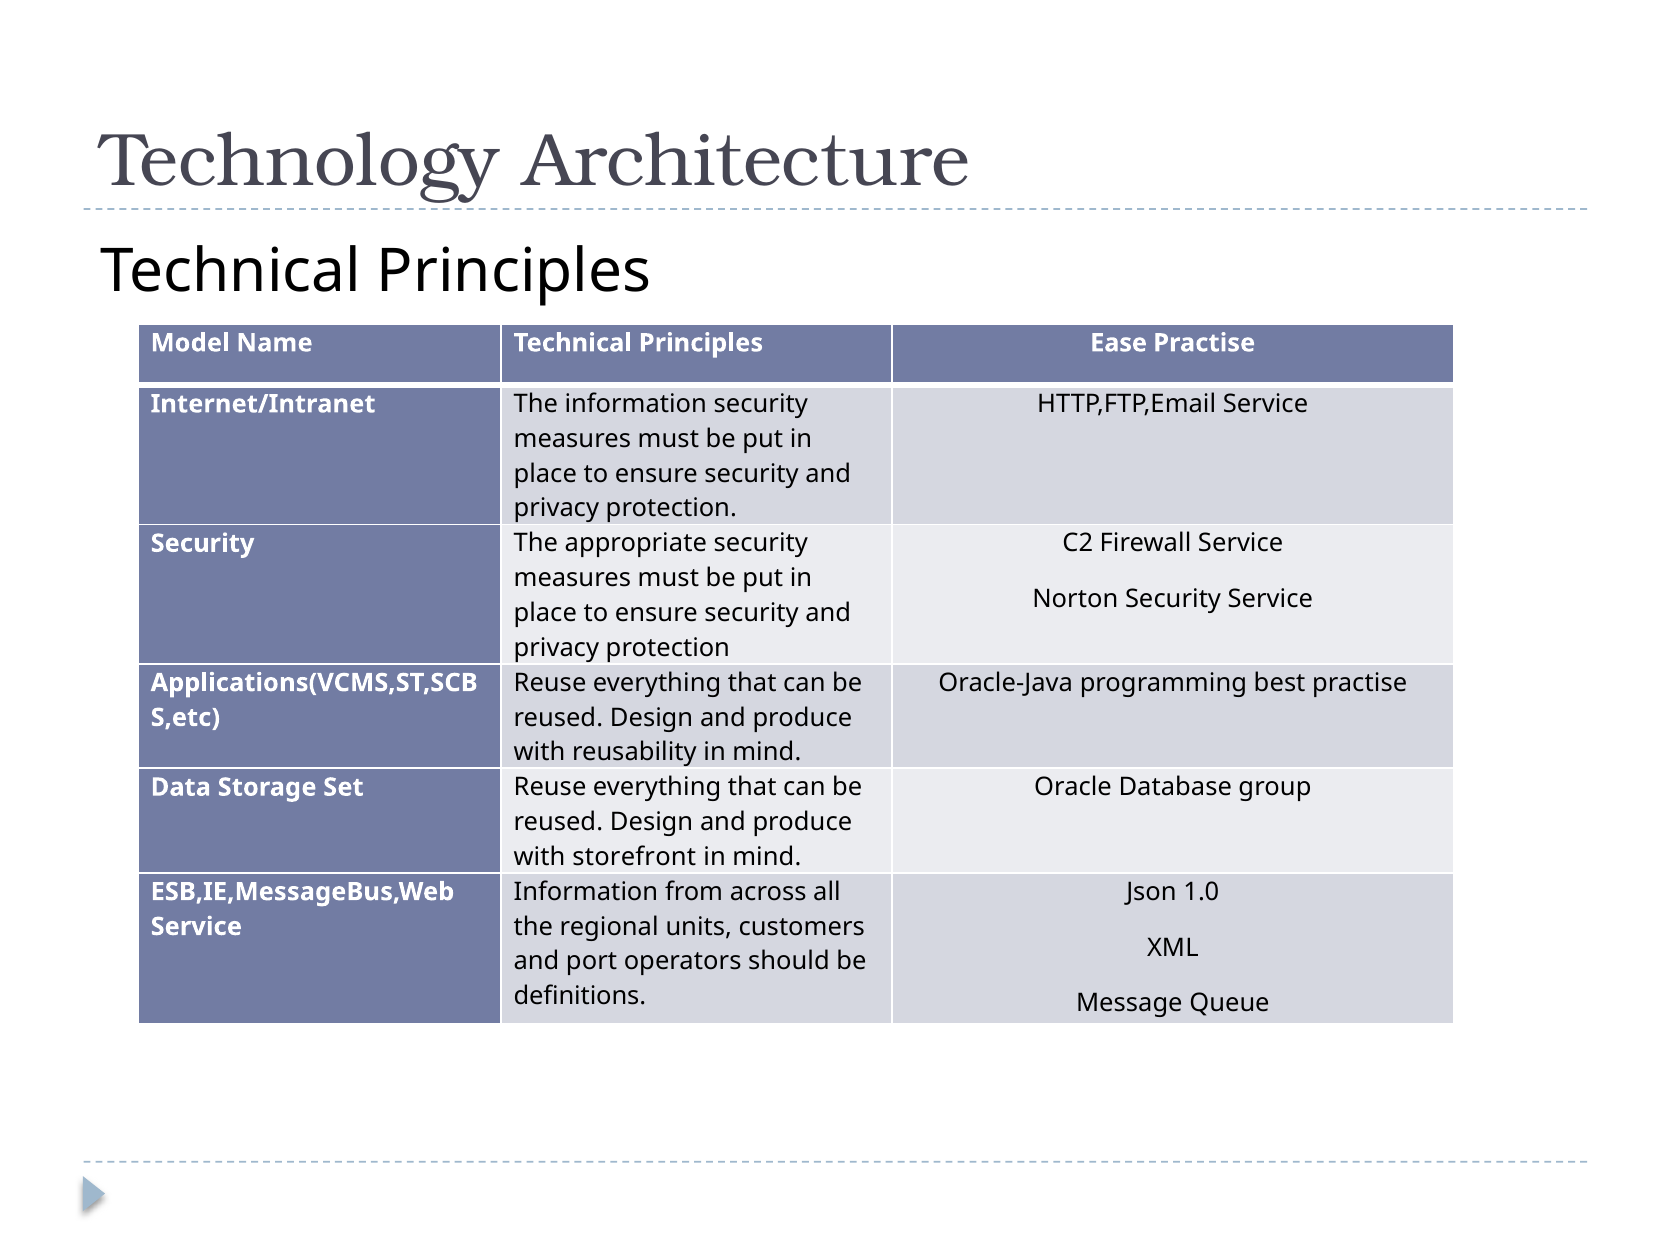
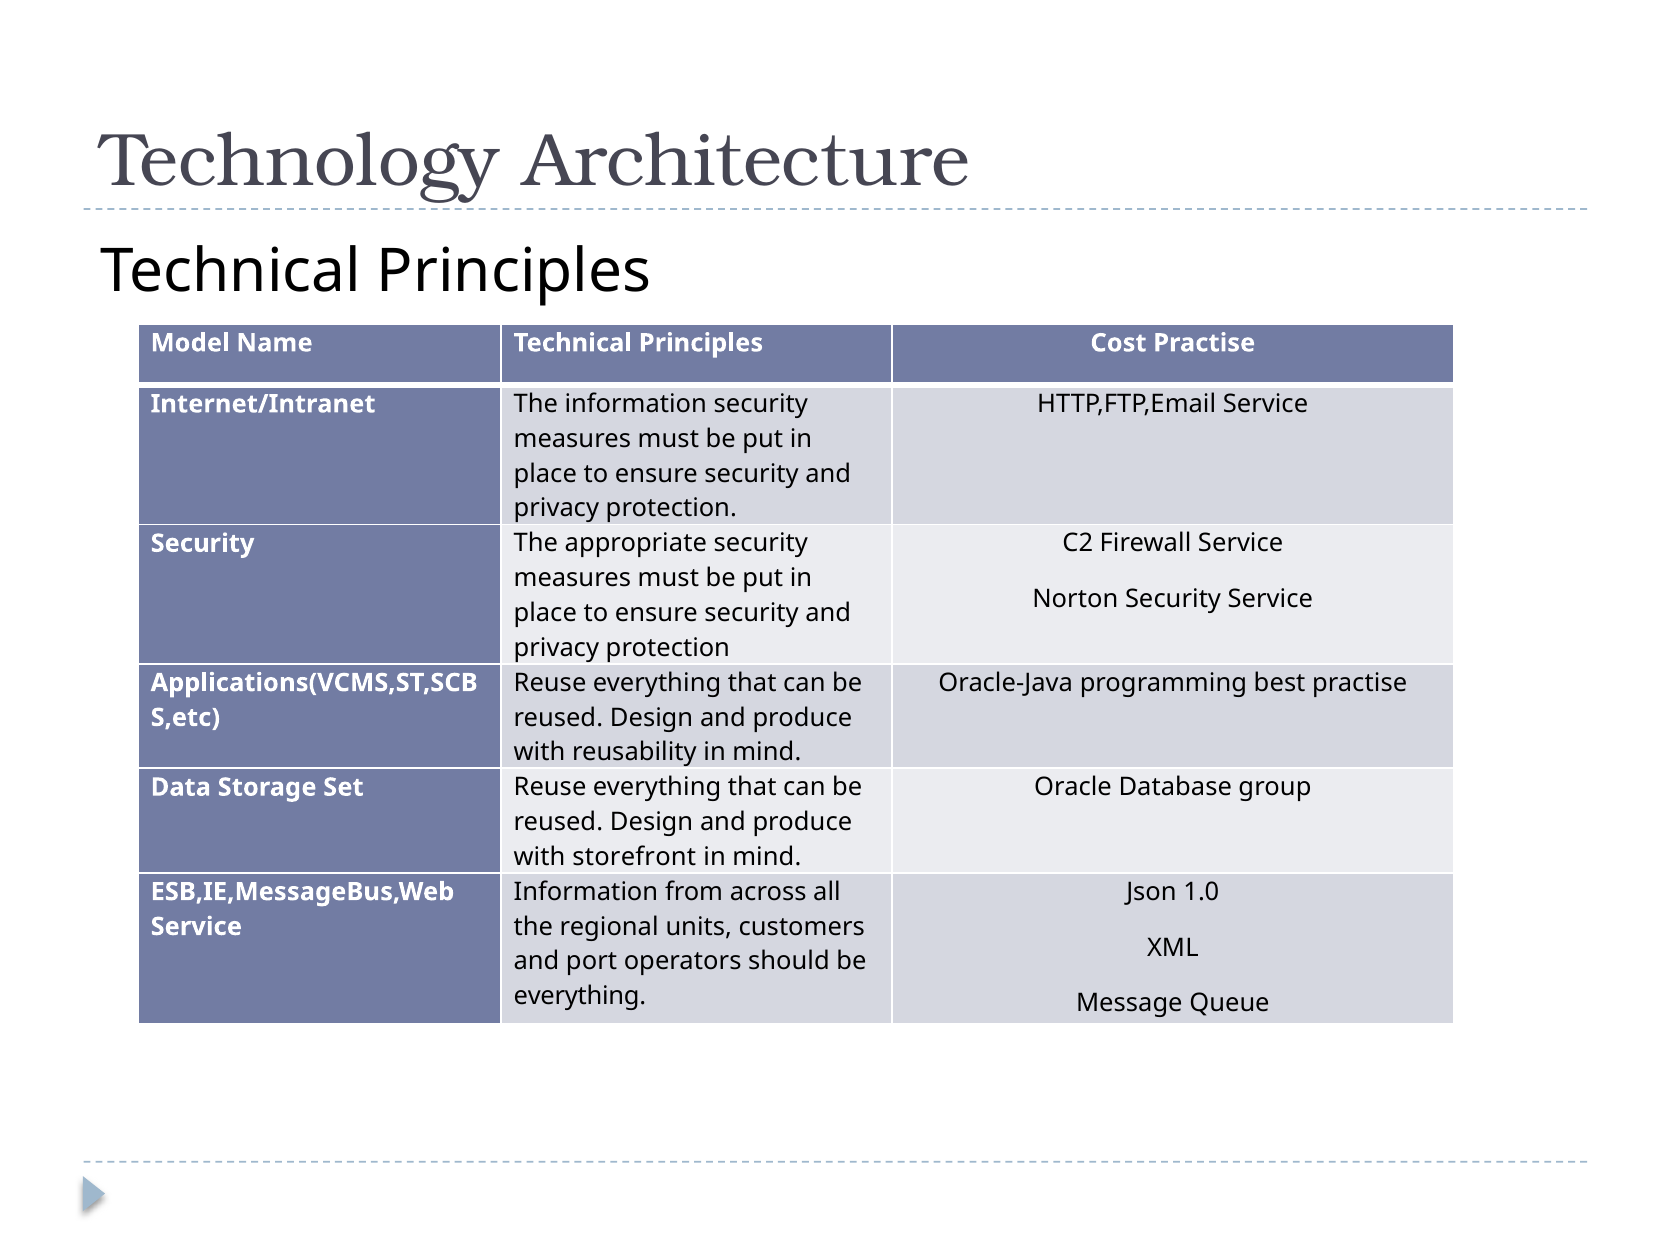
Ease: Ease -> Cost (1118, 343)
definitions: definitions -> everything (580, 996)
